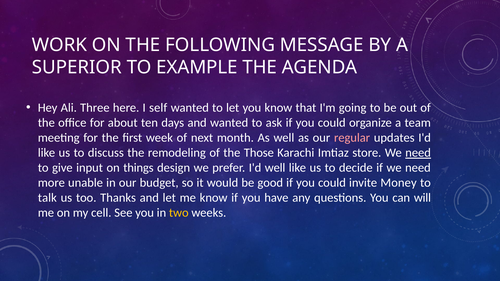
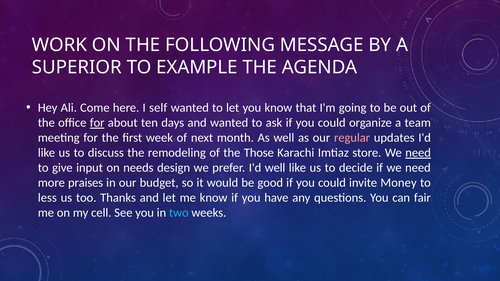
Three: Three -> Come (95, 108)
for underline: none -> present (97, 123)
things: things -> needs (138, 168)
unable: unable -> praises (86, 183)
talk: talk -> less (47, 198)
will: will -> fair (422, 198)
two colour: yellow -> light blue (179, 213)
